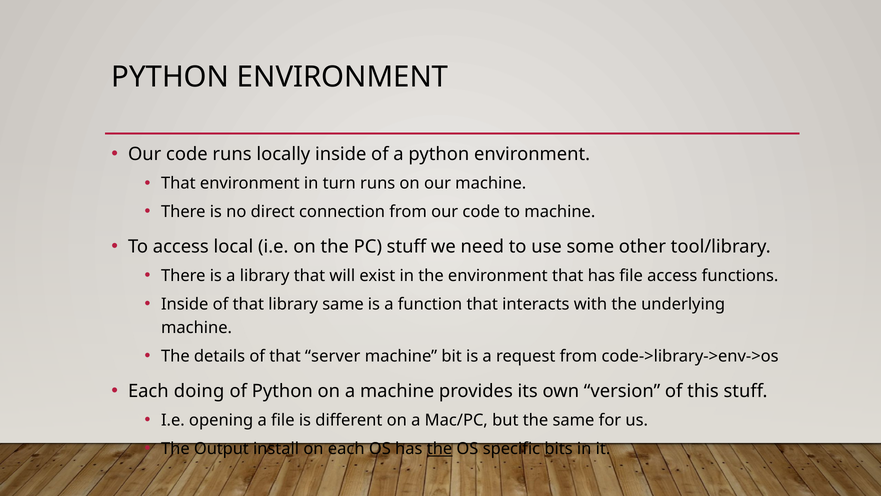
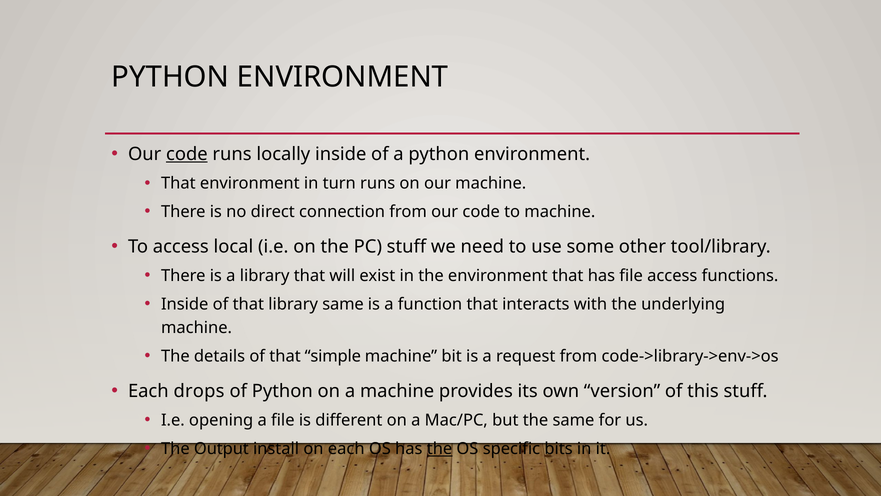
code underline: none -> present (187, 154)
server: server -> simple (333, 356)
doing: doing -> drops (199, 391)
